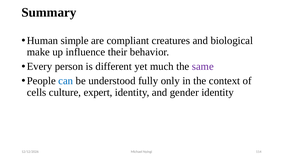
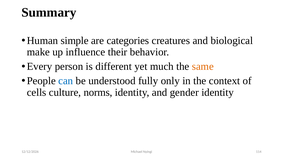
compliant: compliant -> categories (128, 41)
same colour: purple -> orange (203, 67)
expert: expert -> norms (98, 92)
